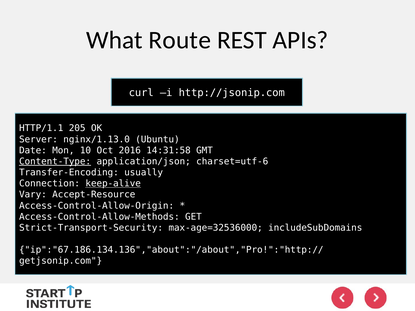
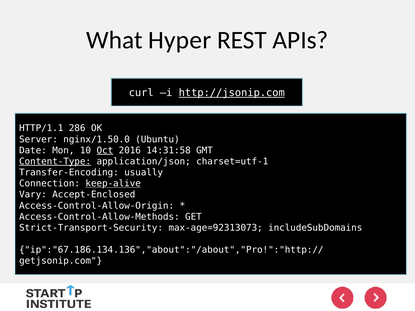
Route: Route -> Hyper (180, 40)
http://jsonip.com underline: none -> present (232, 93)
205: 205 -> 286 (77, 128)
nginx/1.13.0: nginx/1.13.0 -> nginx/1.50.0 (97, 139)
Oct underline: none -> present (105, 150)
charset=utf-6: charset=utf-6 -> charset=utf-1 (232, 162)
Accept-Resource: Accept-Resource -> Accept-Enclosed (94, 195)
max-age=32536000: max-age=32536000 -> max-age=92313073 (216, 228)
